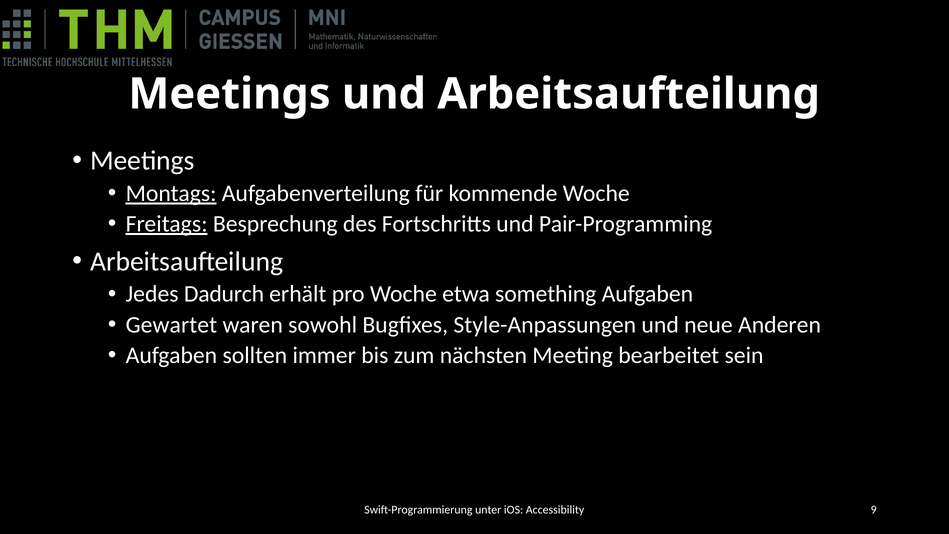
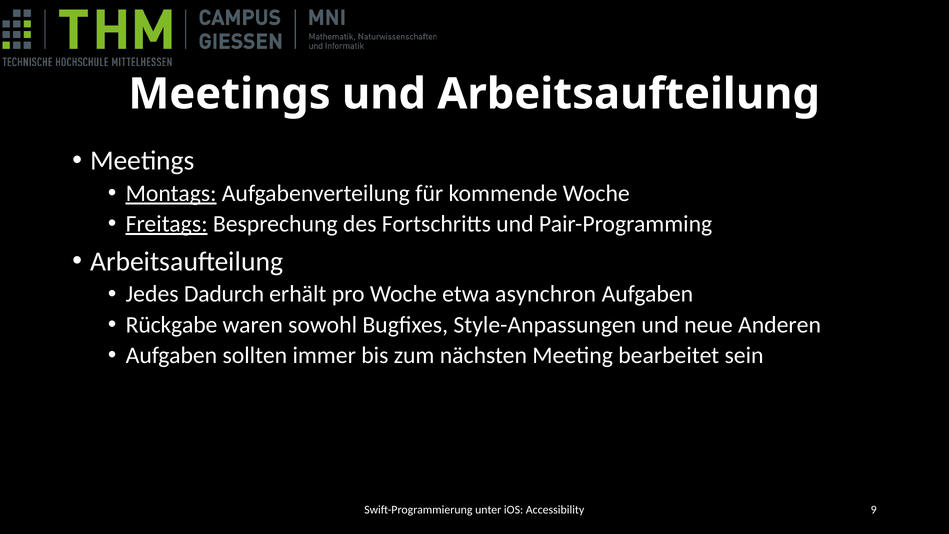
something: something -> asynchron (546, 294)
Gewartet: Gewartet -> Rückgabe (172, 325)
